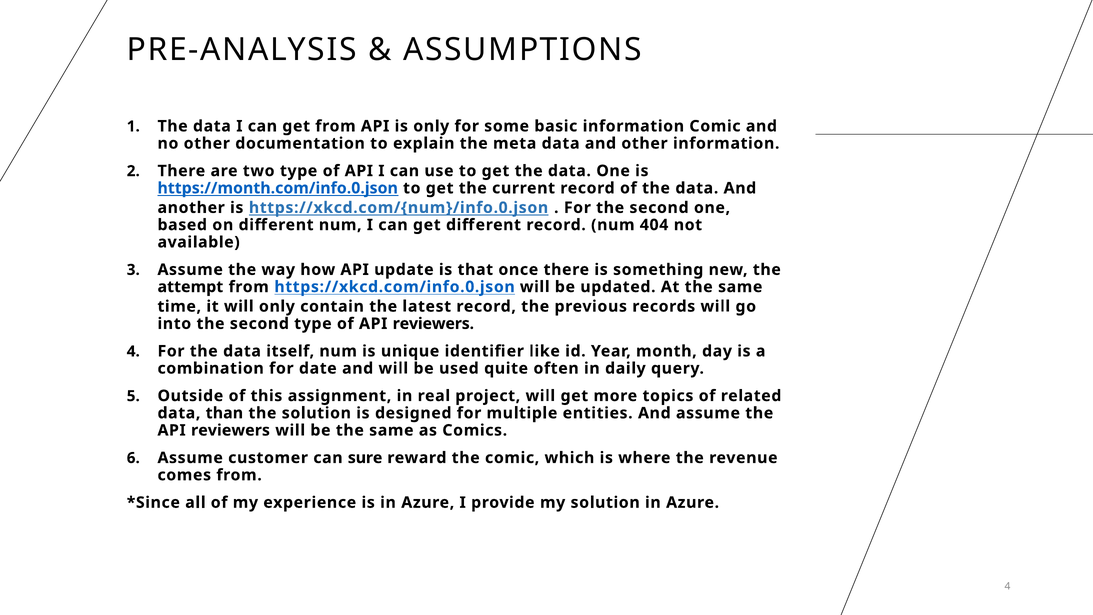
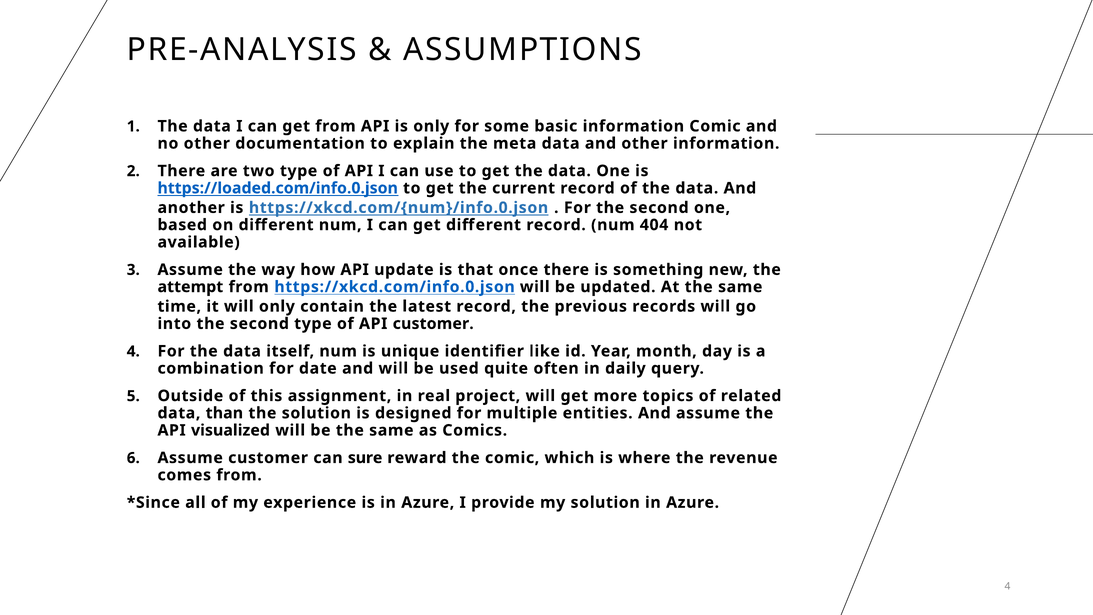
https://month.com/info.0.json: https://month.com/info.0.json -> https://loaded.com/info.0.json (278, 188)
of API reviewers: reviewers -> customer (433, 324)
reviewers: reviewers -> visualized (231, 430)
